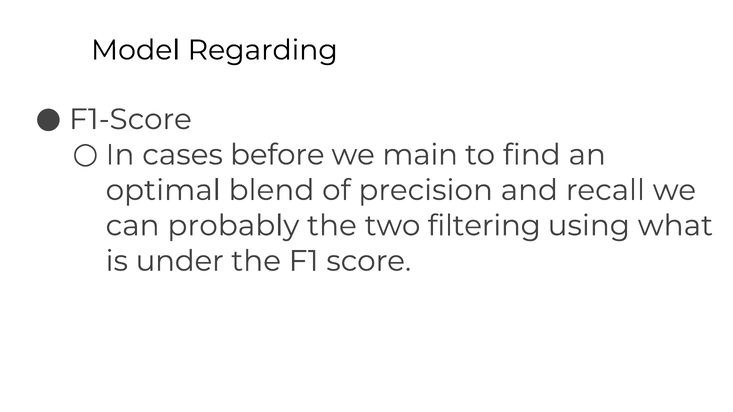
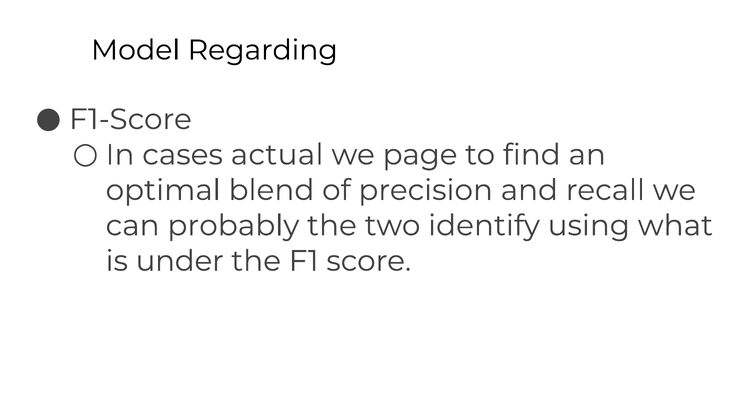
before: before -> actual (277, 155)
main: main -> page (420, 155)
filtering: filtering -> identify (484, 226)
